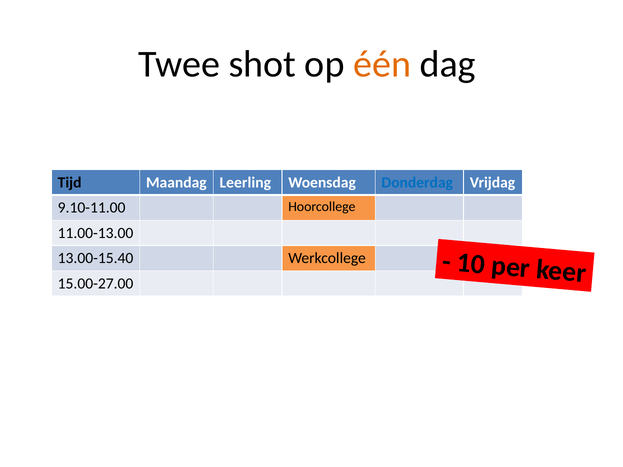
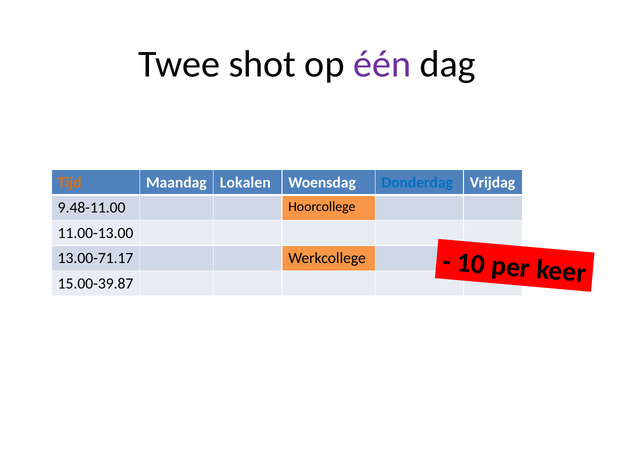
één colour: orange -> purple (382, 64)
Tijd colour: black -> orange (70, 183)
Leerling: Leerling -> Lokalen (245, 183)
9.10-11.00: 9.10-11.00 -> 9.48-11.00 (92, 208)
13.00-15.40: 13.00-15.40 -> 13.00-71.17 (96, 258)
15.00-27.00: 15.00-27.00 -> 15.00-39.87 (96, 284)
